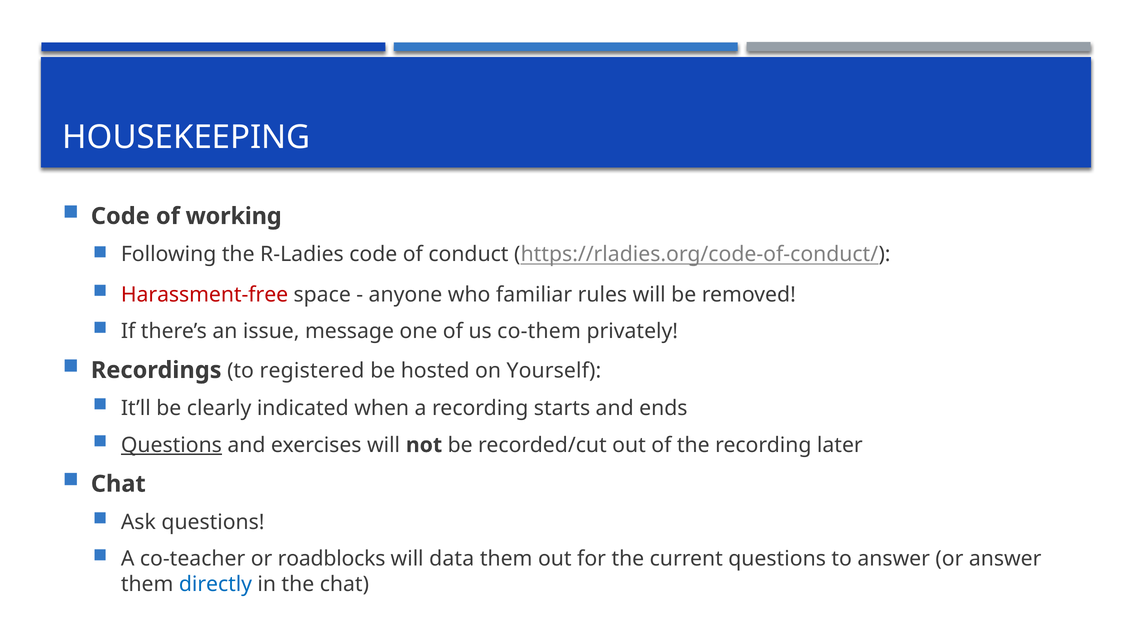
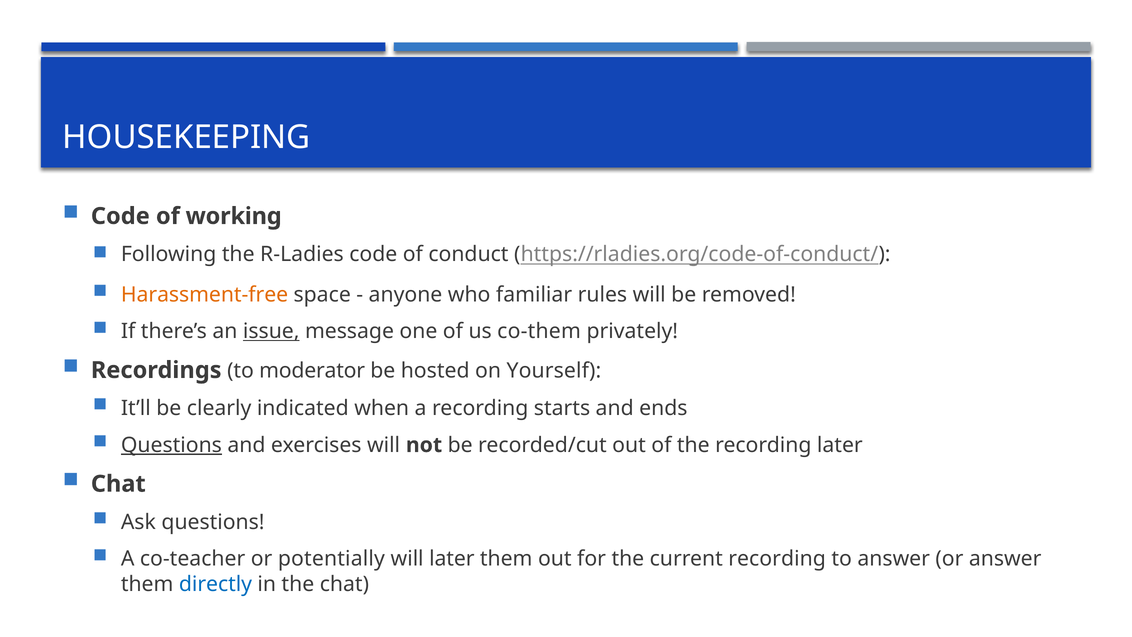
Harassment-free colour: red -> orange (205, 294)
issue underline: none -> present (271, 331)
registered: registered -> moderator (312, 371)
roadblocks: roadblocks -> potentially (331, 559)
will data: data -> later (452, 559)
current questions: questions -> recording (777, 559)
